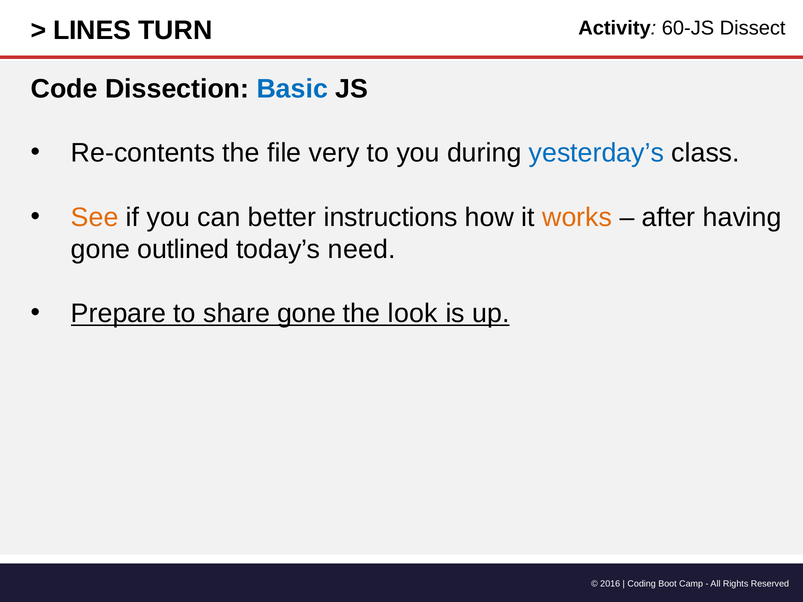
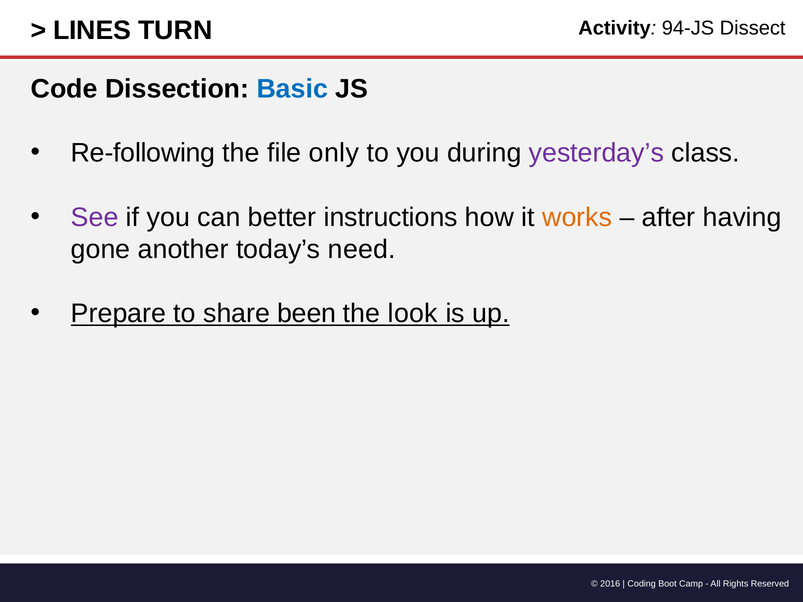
60-JS: 60-JS -> 94-JS (688, 28)
Re-contents: Re-contents -> Re-following (143, 153)
very: very -> only (334, 153)
yesterday’s colour: blue -> purple (596, 153)
See colour: orange -> purple (95, 217)
outlined: outlined -> another (183, 249)
share gone: gone -> been (307, 314)
